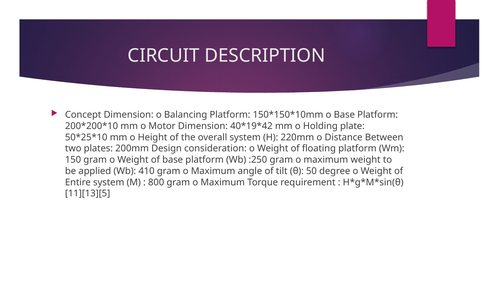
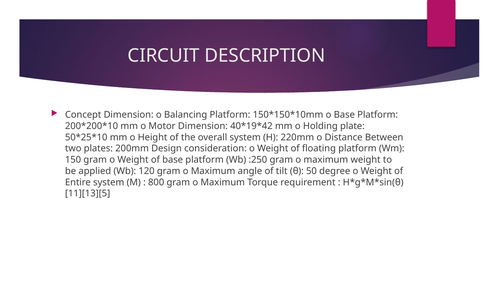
410: 410 -> 120 (147, 171)
